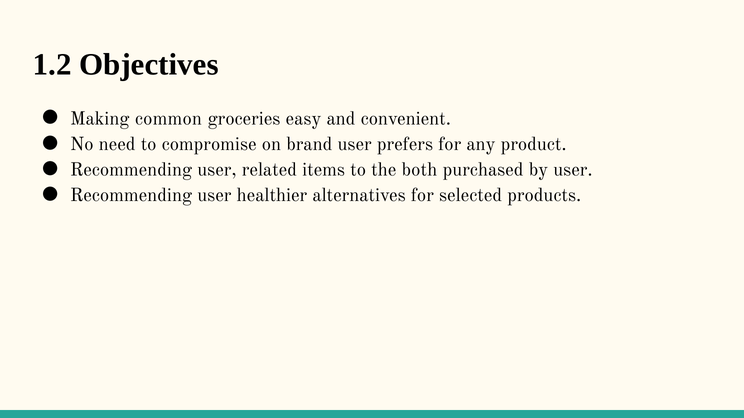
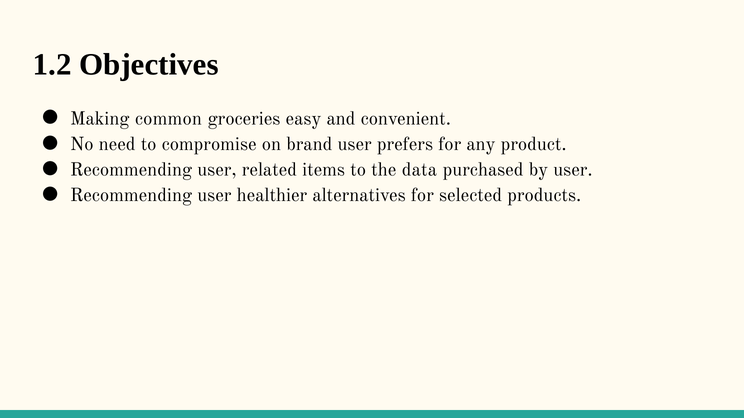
both: both -> data (419, 170)
